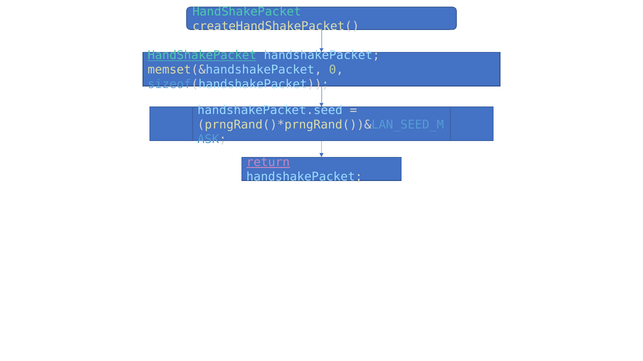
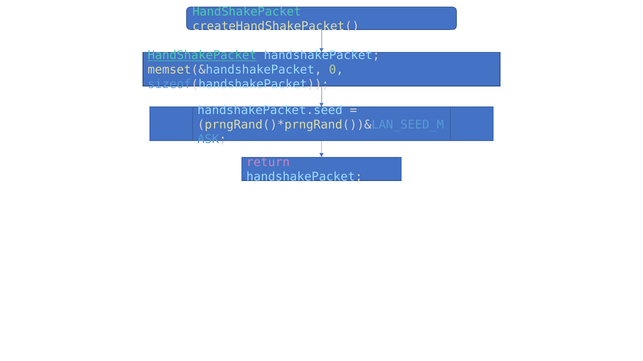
return underline: present -> none (268, 163)
